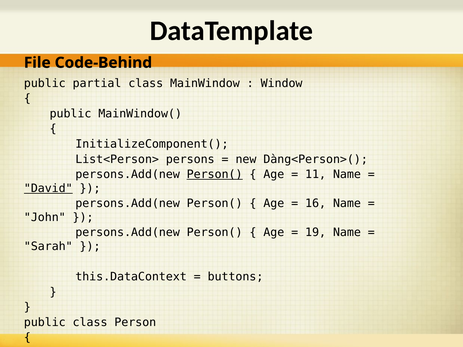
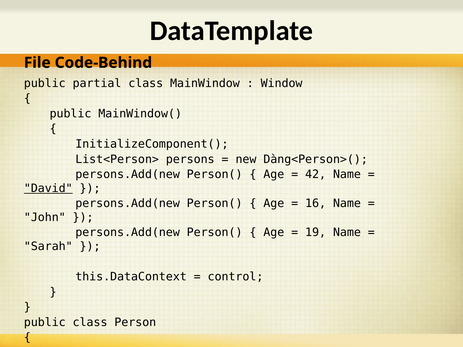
Person( underline: present -> none (215, 174)
11: 11 -> 42 (316, 174)
buttons: buttons -> control (235, 277)
